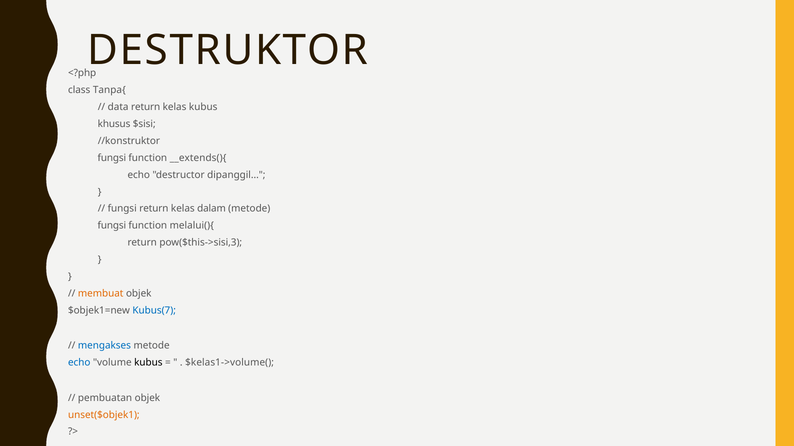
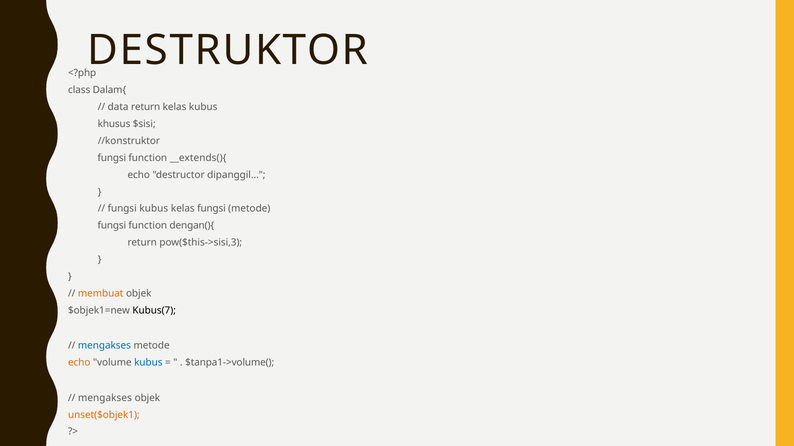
Tanpa{: Tanpa{ -> Dalam{ (109, 90)
fungsi return: return -> kubus (154, 209)
kelas dalam: dalam -> fungsi (211, 209)
melalui(){: melalui(){ -> dengan(){ (192, 226)
Kubus(7 colour: blue -> black (154, 311)
echo colour: blue -> orange (79, 363)
kubus colour: black -> blue (148, 363)
$kelas1->volume(: $kelas1->volume( -> $tanpa1->volume( (230, 363)
pembuatan: pembuatan -> mengakses (105, 398)
